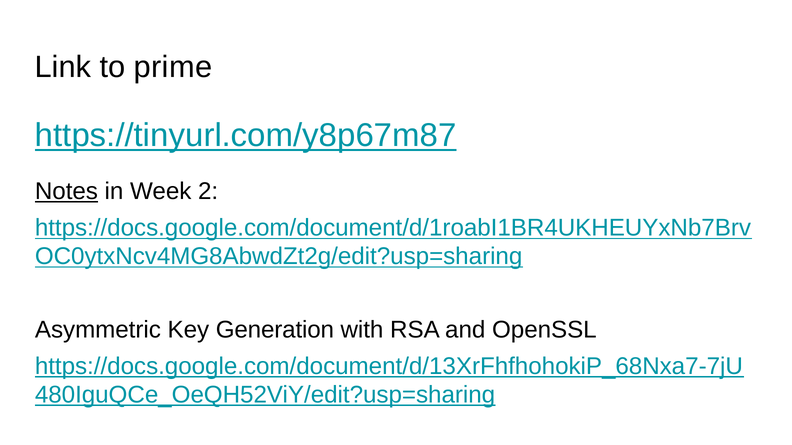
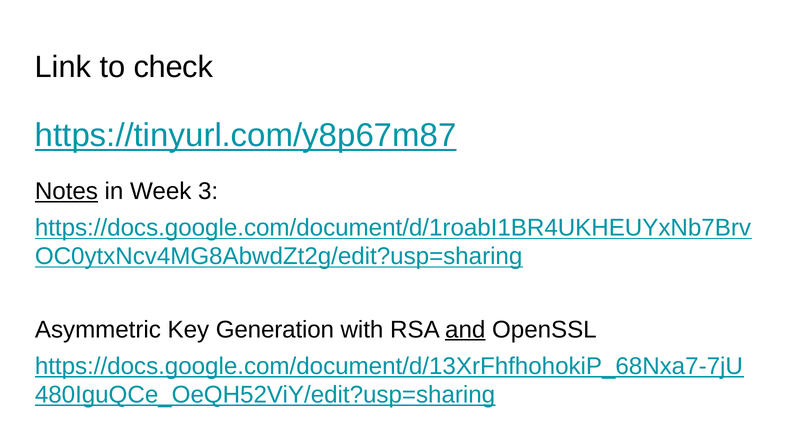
prime: prime -> check (173, 67)
2: 2 -> 3 (208, 191)
and underline: none -> present (465, 330)
